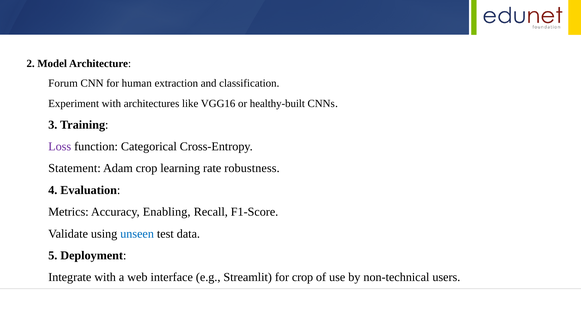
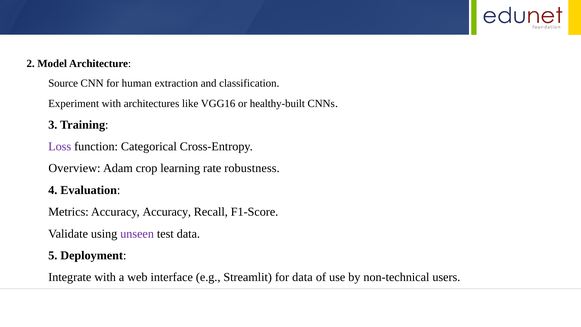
Forum: Forum -> Source (63, 83)
Statement: Statement -> Overview (74, 168)
Accuracy Enabling: Enabling -> Accuracy (167, 212)
unseen colour: blue -> purple (137, 234)
for crop: crop -> data (302, 277)
